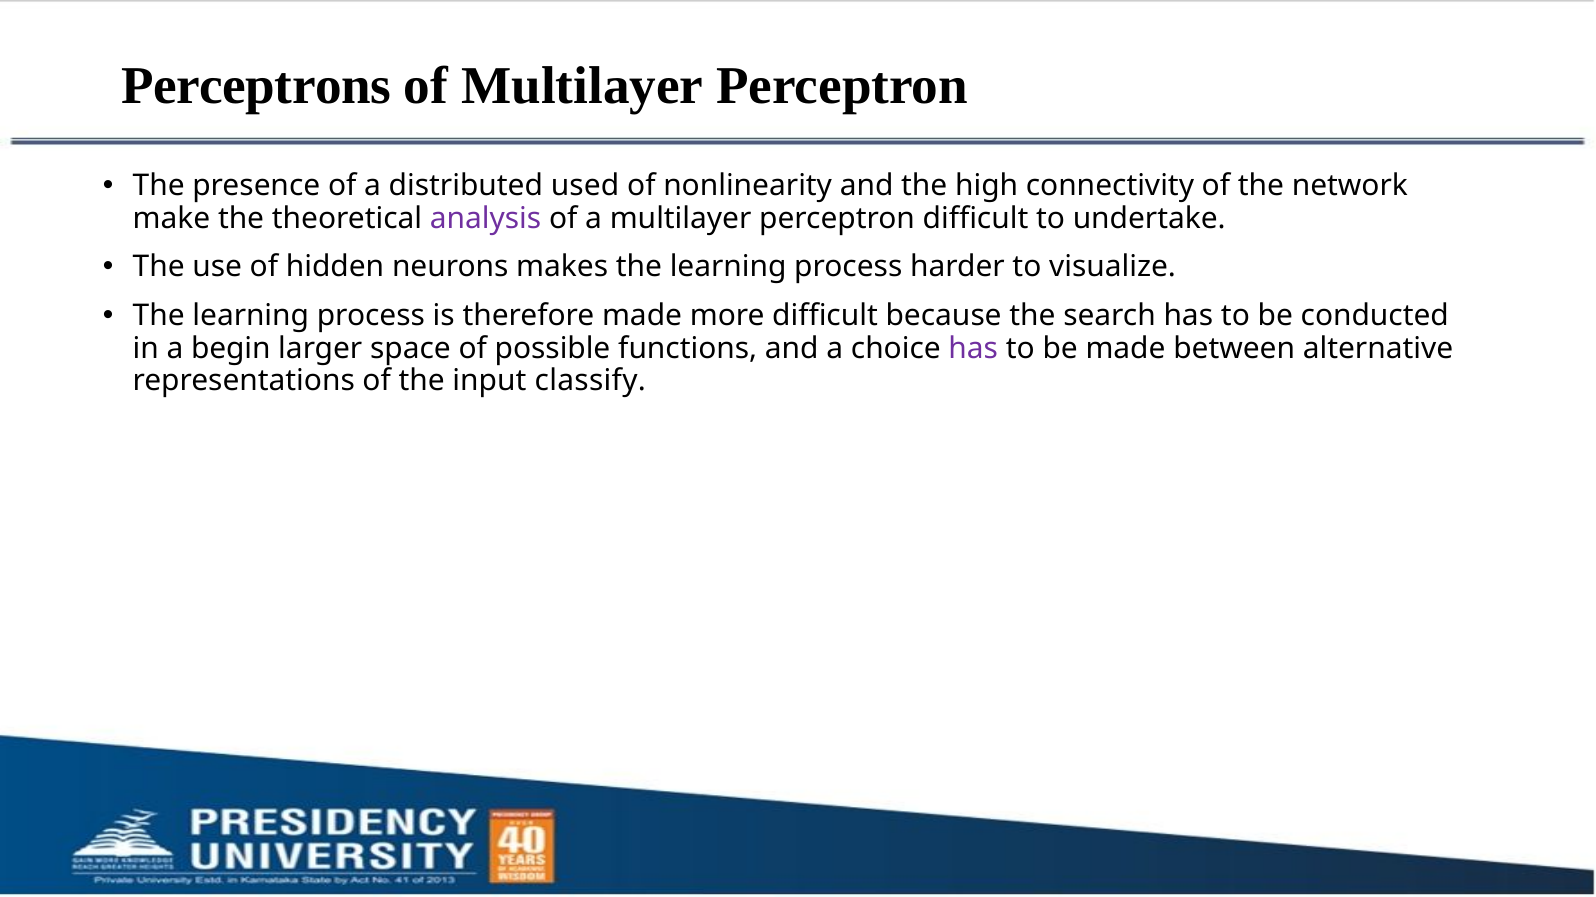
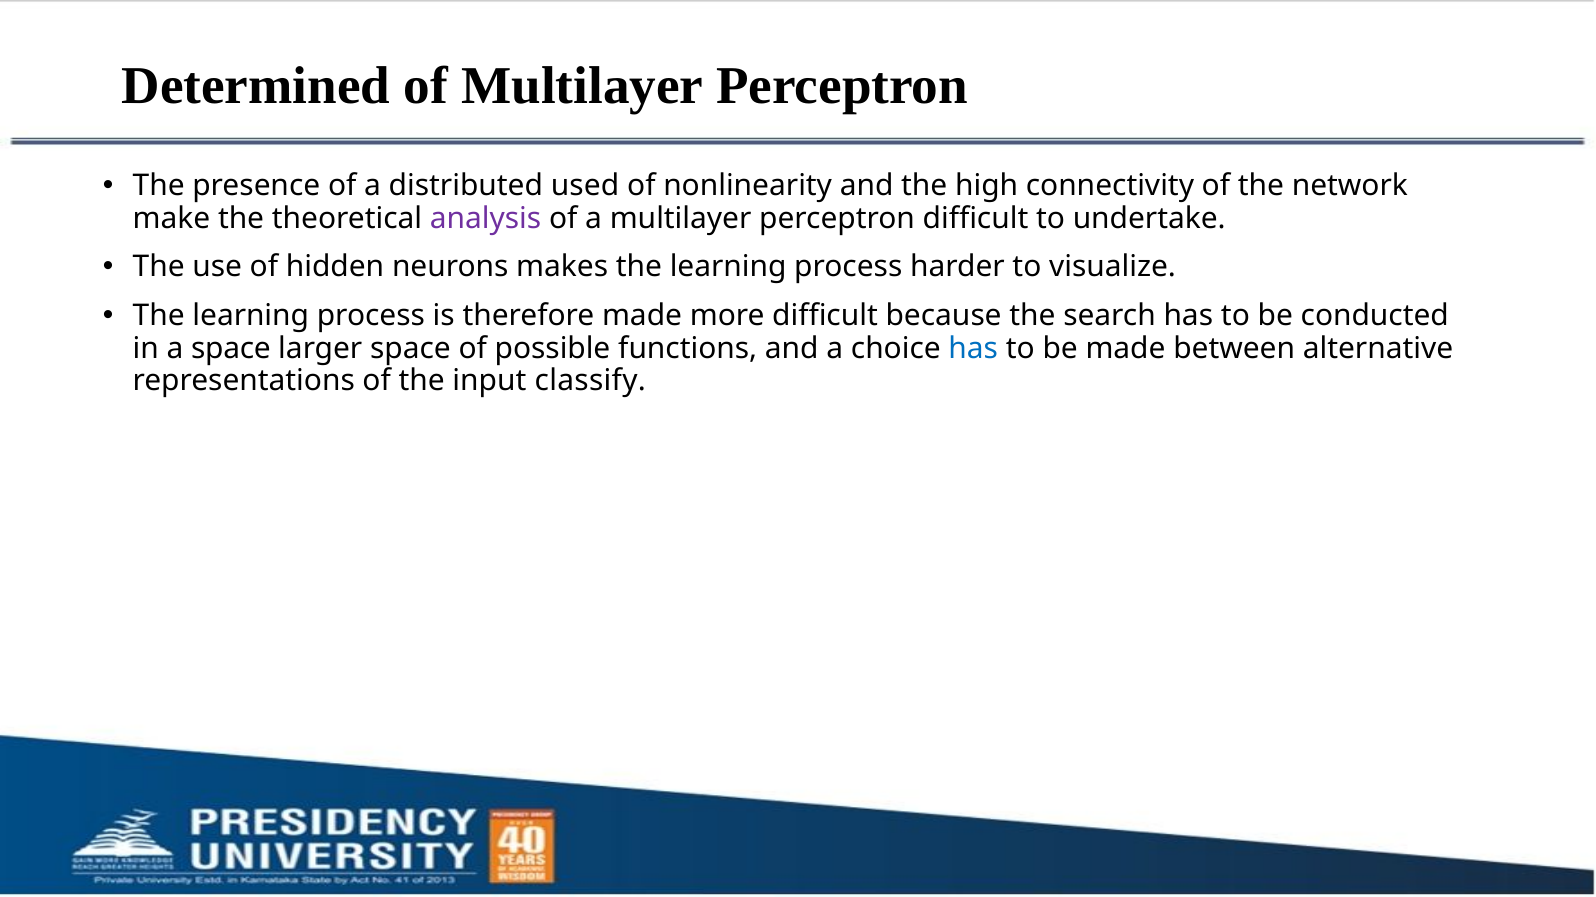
Perceptrons: Perceptrons -> Determined (256, 86)
a begin: begin -> space (231, 349)
has colour: purple -> blue (973, 349)
